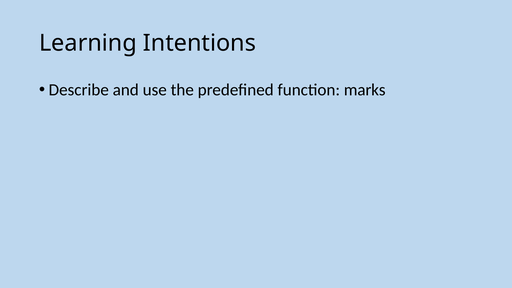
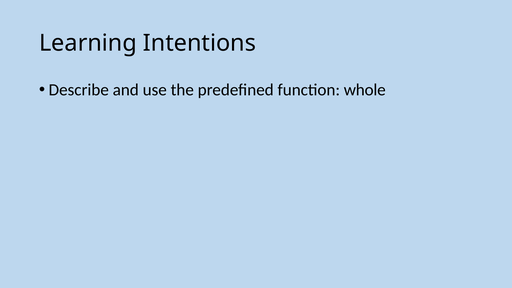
marks: marks -> whole (365, 90)
